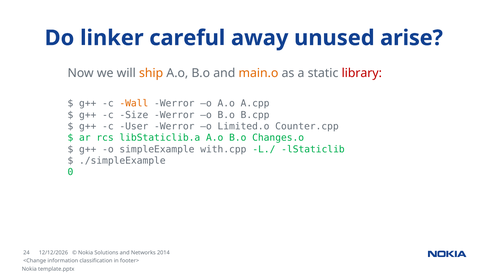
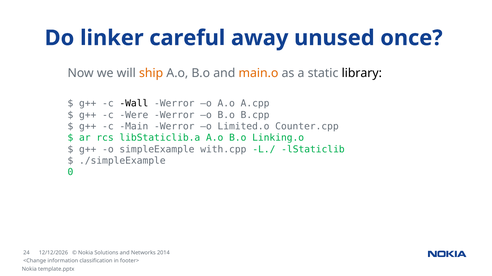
arise: arise -> once (411, 38)
library colour: red -> black (362, 73)
Wall colour: orange -> black (134, 104)
Size: Size -> Were (134, 115)
User: User -> Main (134, 127)
Changes.o: Changes.o -> Linking.o (278, 138)
